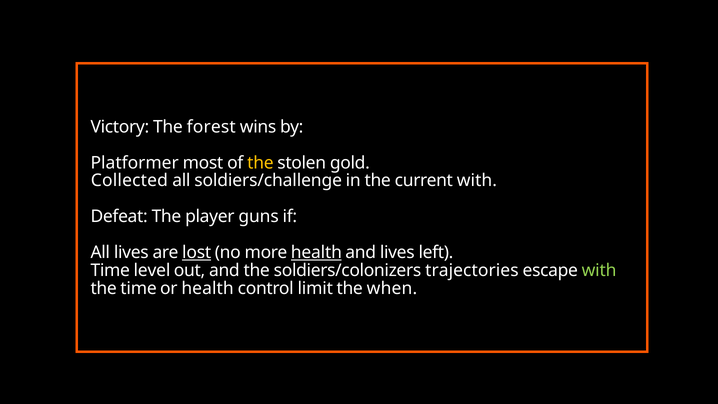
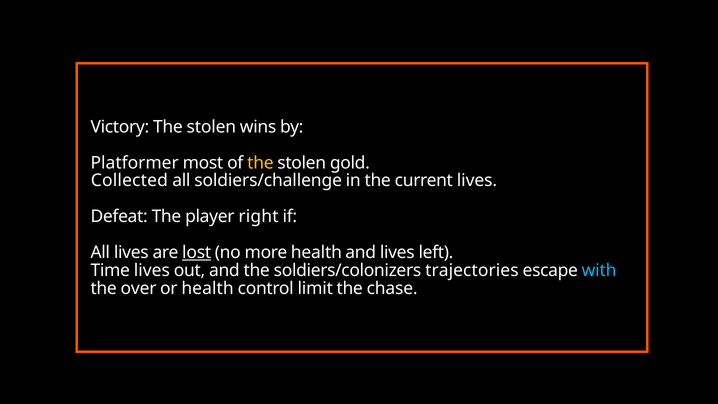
Victory The forest: forest -> stolen (211, 127)
current with: with -> lives (477, 181)
guns: guns -> right (258, 217)
health underline: present -> none (316, 253)
Time level: level -> lives (152, 270)
with colour: light green -> light blue (599, 270)
the time: time -> over (139, 288)
when: when -> chase (392, 288)
